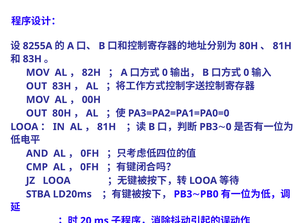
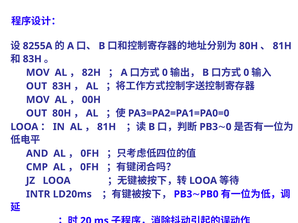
STBA: STBA -> INTR (38, 195)
